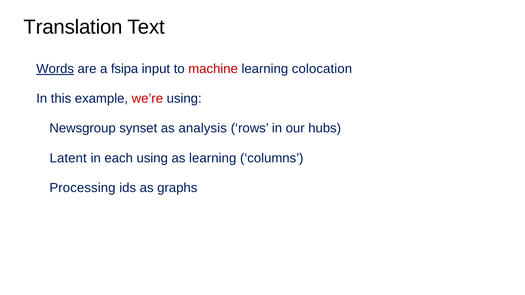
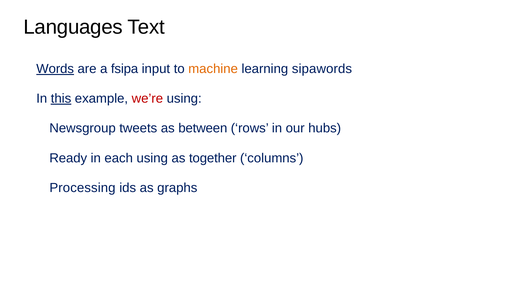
Translation: Translation -> Languages (73, 27)
machine colour: red -> orange (213, 69)
colocation: colocation -> sipawords (322, 69)
this underline: none -> present (61, 99)
synset: synset -> tweets (138, 128)
analysis: analysis -> between (203, 128)
Latent: Latent -> Ready (68, 158)
as learning: learning -> together (213, 158)
